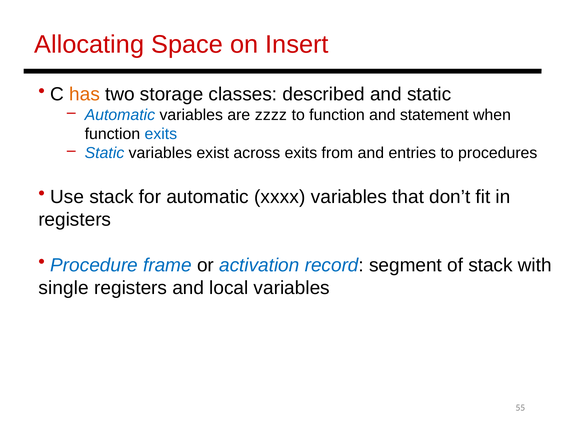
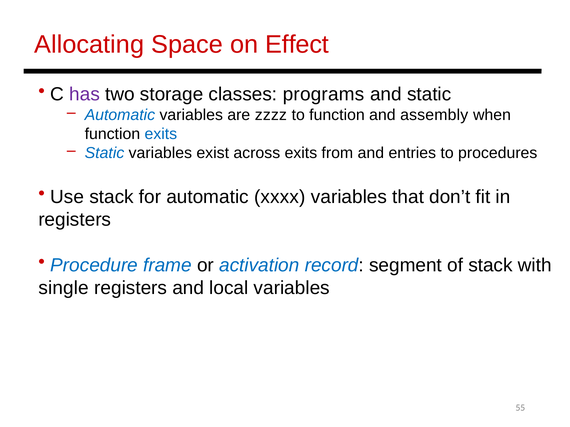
Insert: Insert -> Effect (297, 45)
has colour: orange -> purple (85, 94)
described: described -> programs (324, 94)
statement: statement -> assembly (434, 115)
